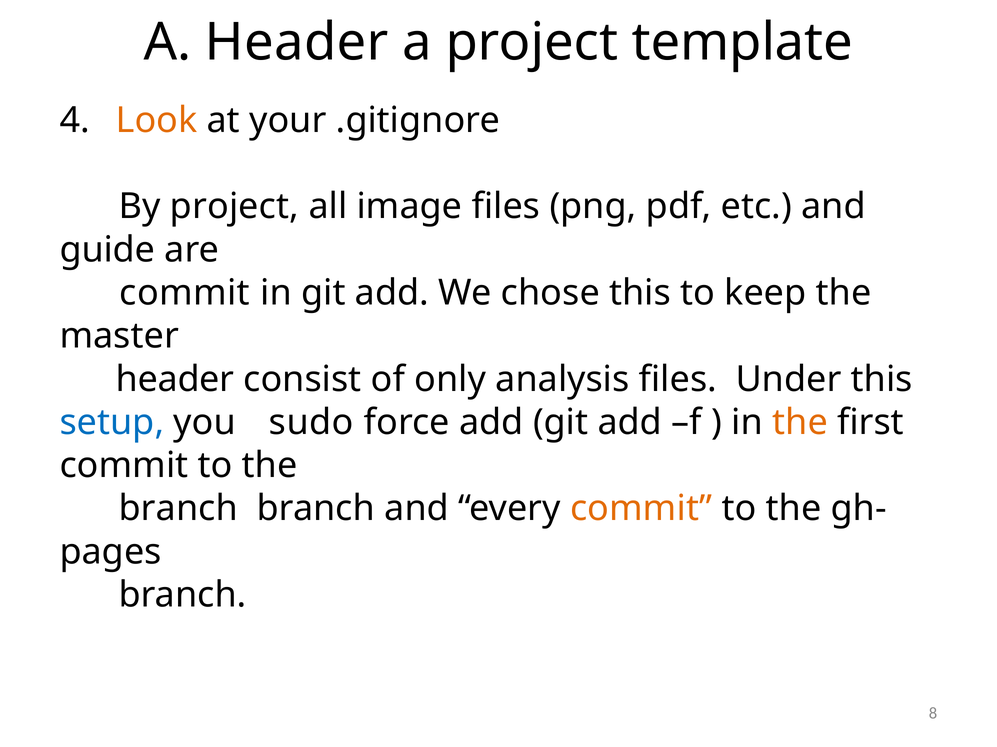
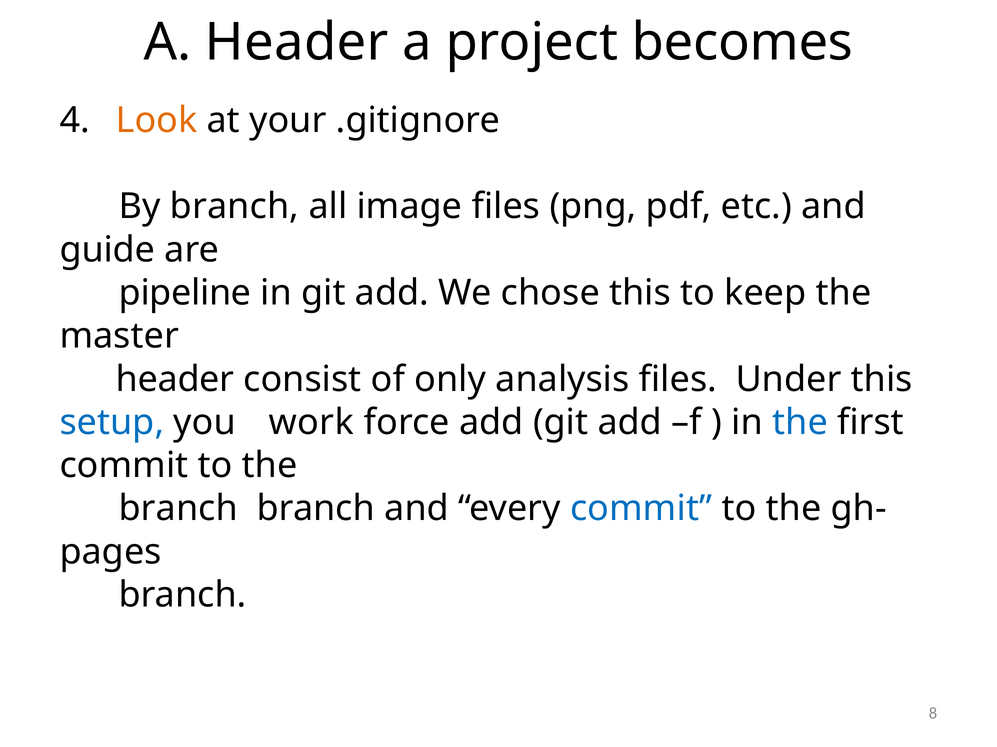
template: template -> becomes (742, 43)
By project: project -> branch (234, 207)
commit: commit -> pipeline (185, 293)
sudo: sudo -> work (311, 423)
the colour: orange -> blue (800, 423)
commit colour: orange -> blue (641, 509)
